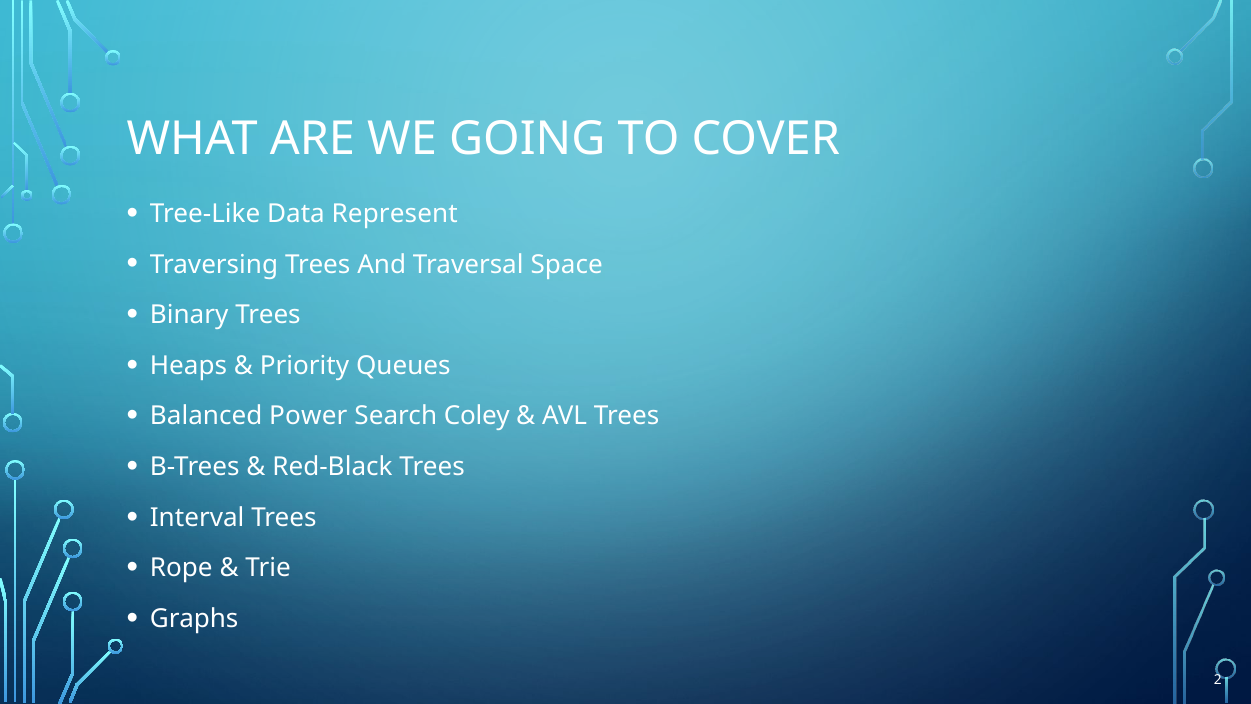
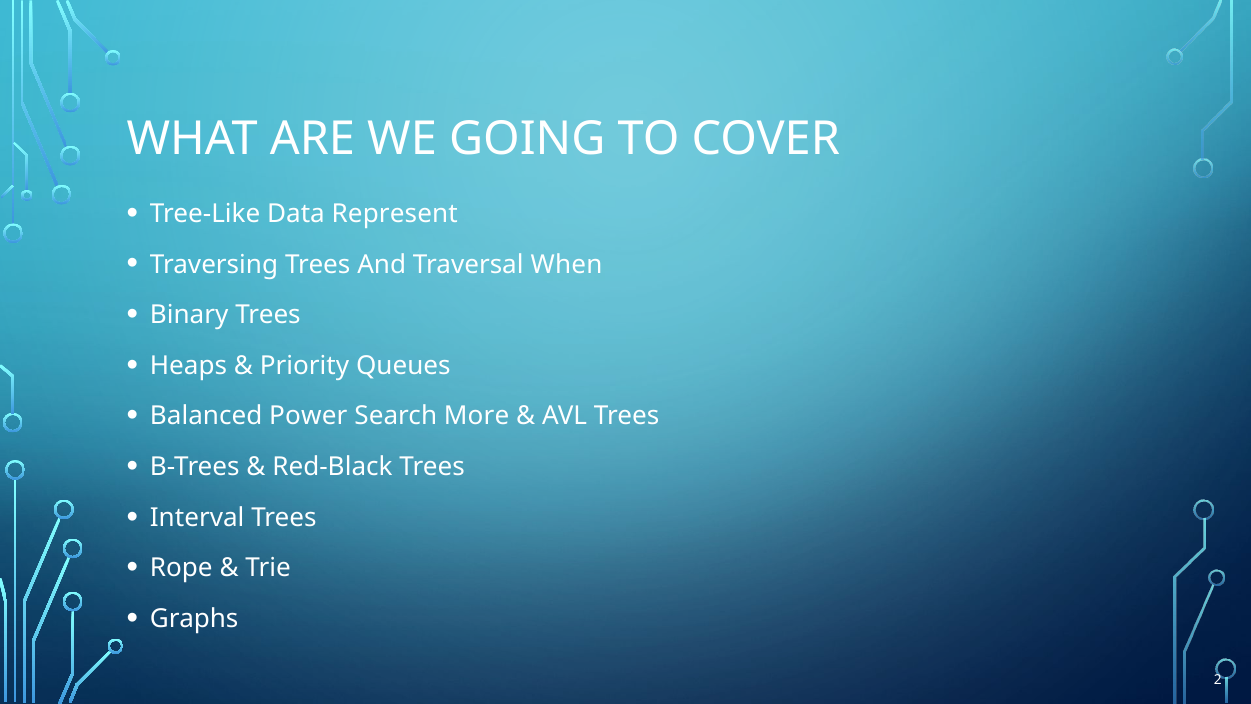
Space: Space -> When (567, 264)
Coley: Coley -> More (477, 416)
